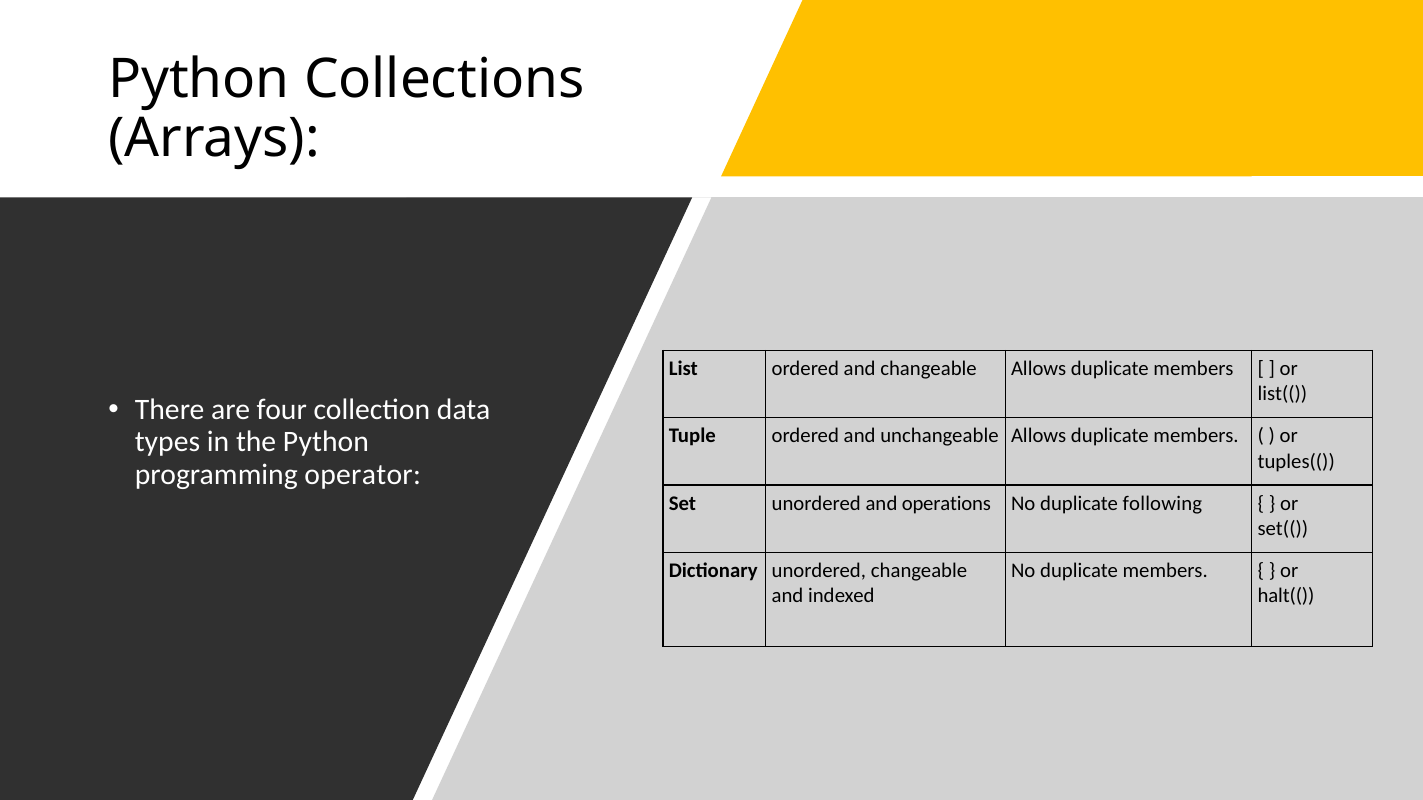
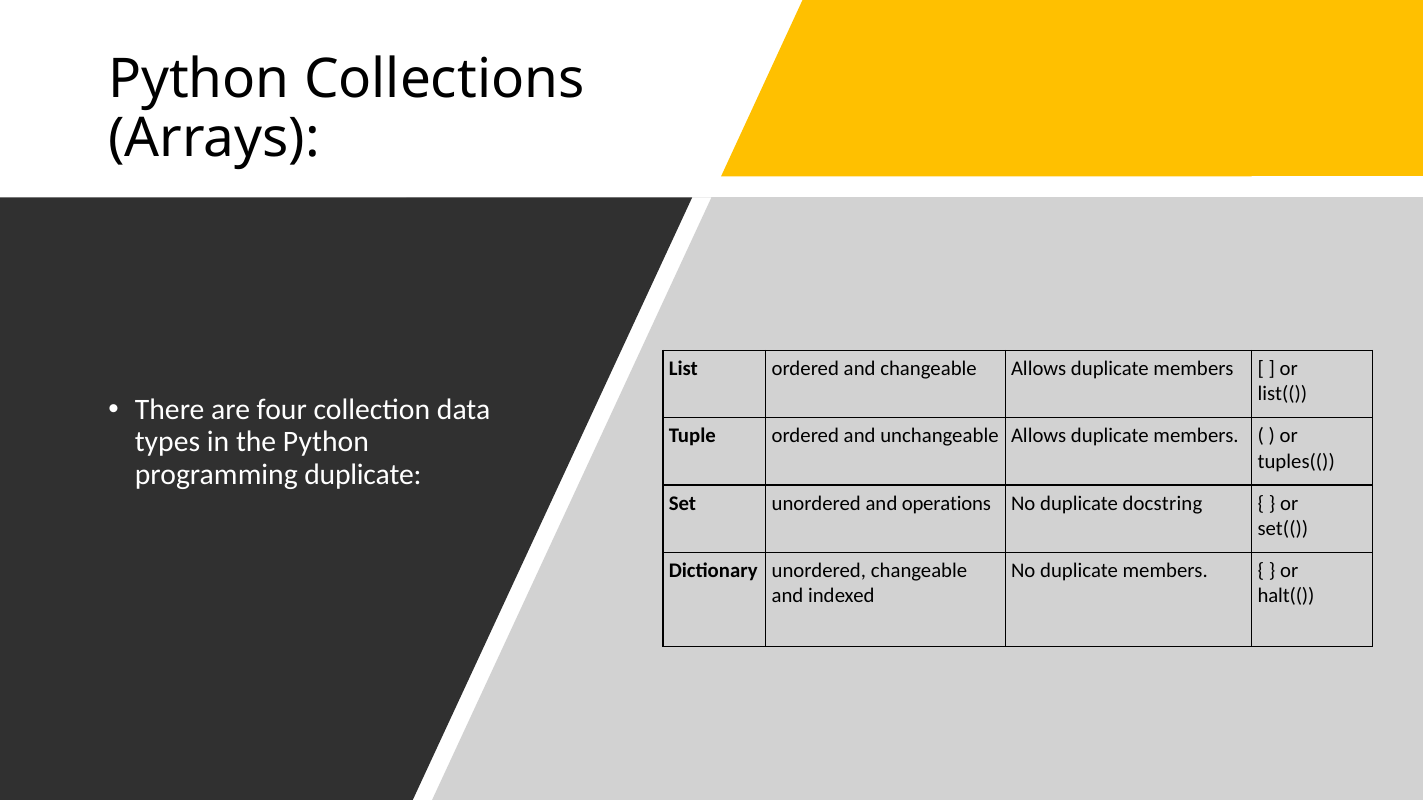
programming operator: operator -> duplicate (363, 475)
following: following -> docstring (1162, 503)
